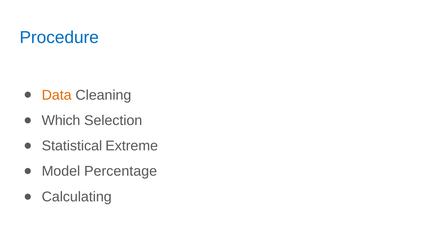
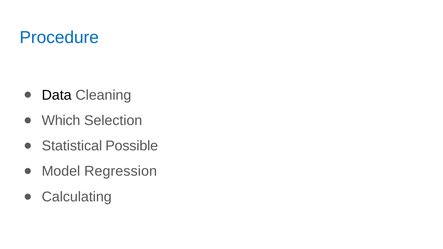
Data colour: orange -> black (57, 95)
Extreme: Extreme -> Possible (132, 146)
Percentage: Percentage -> Regression (121, 171)
